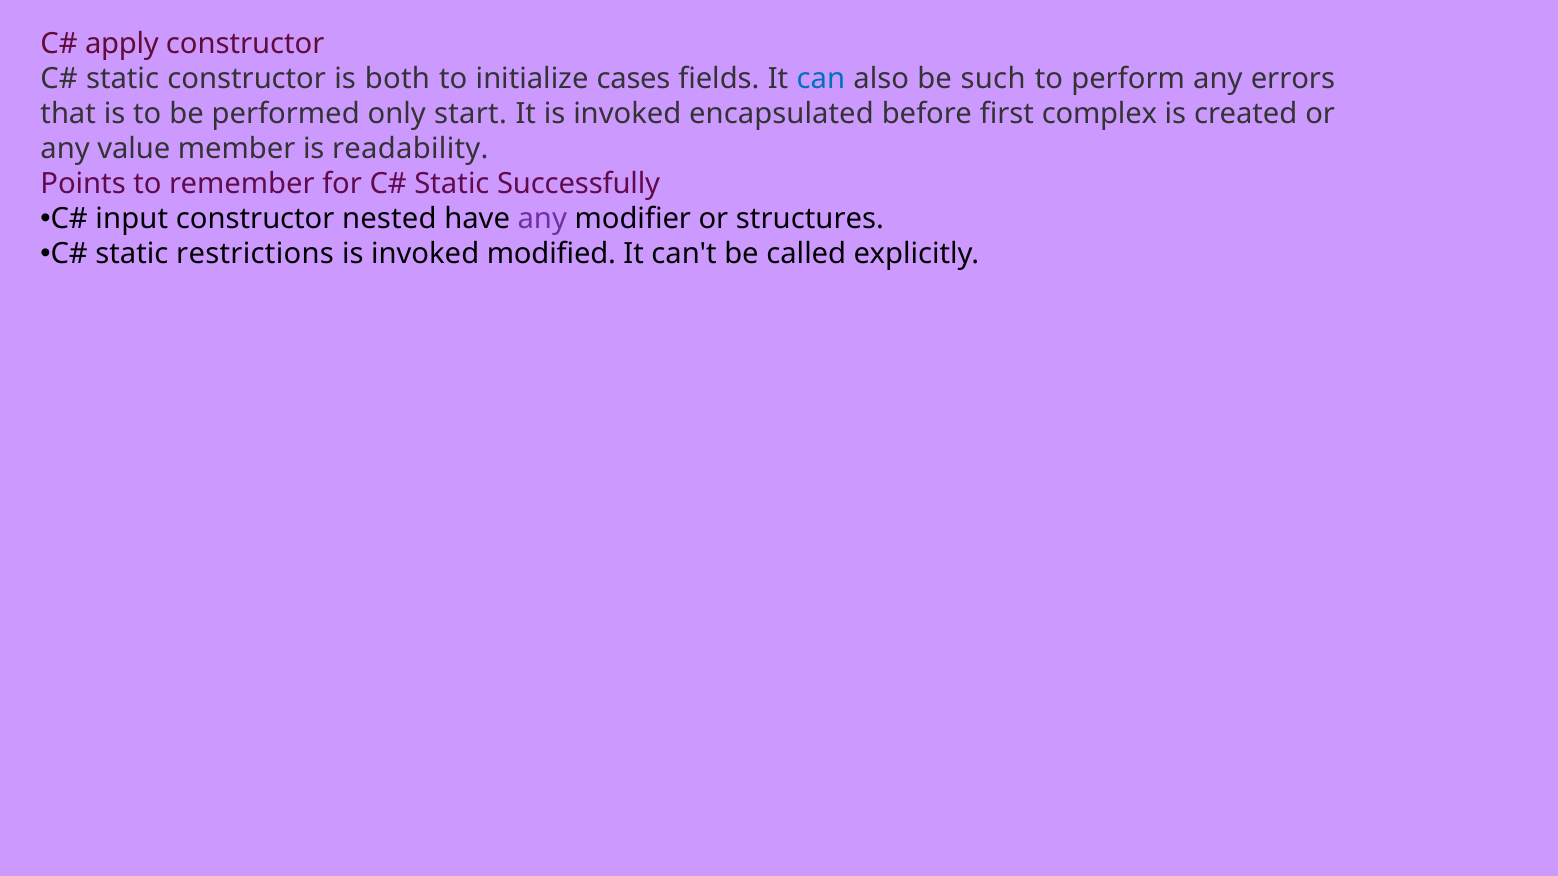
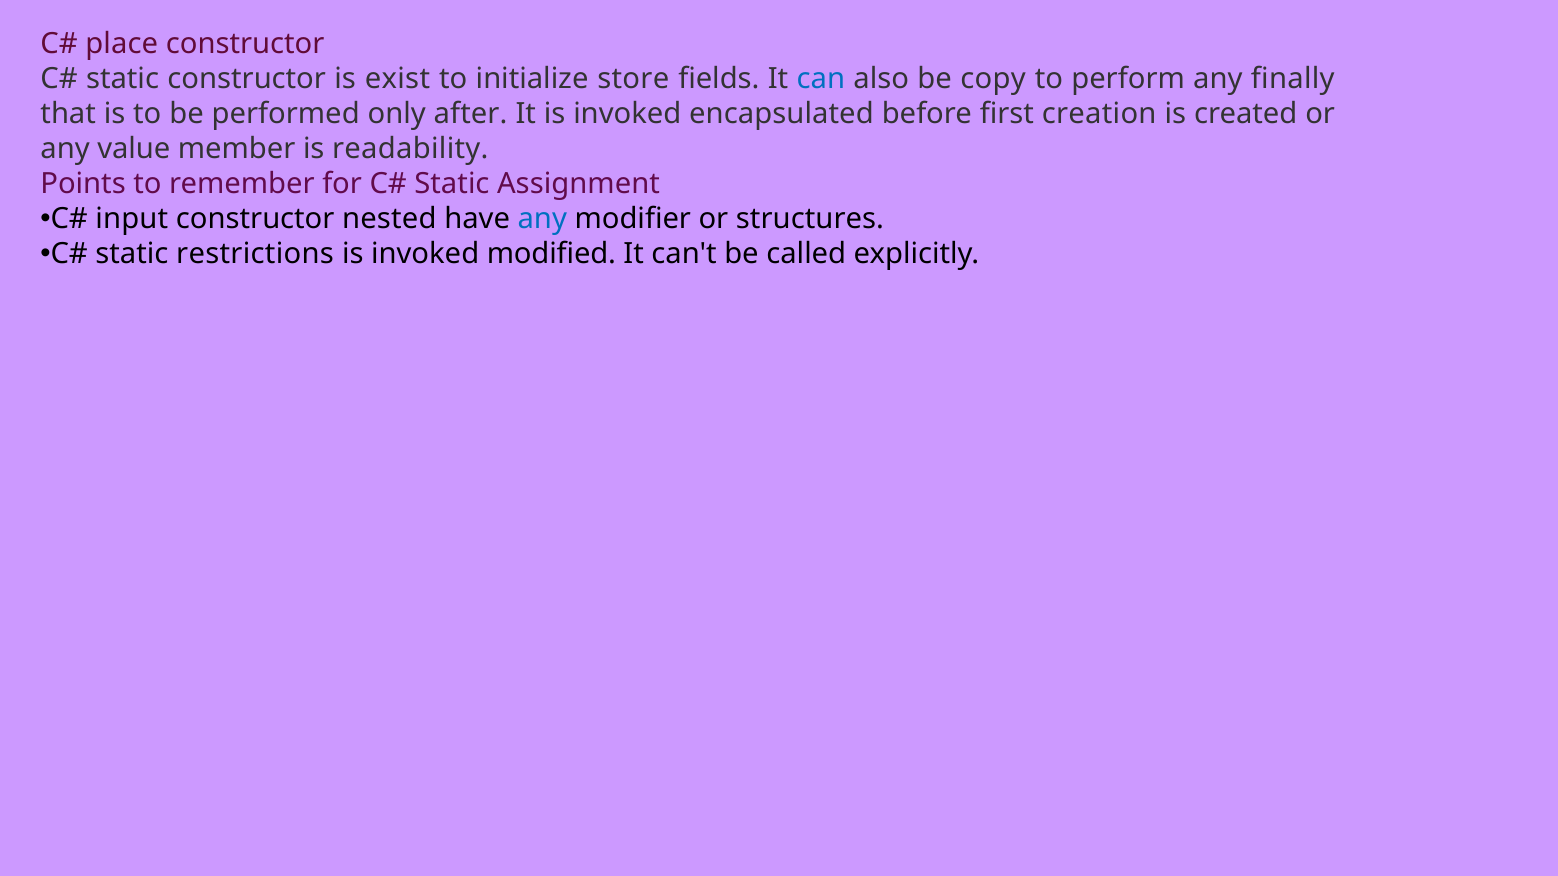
apply: apply -> place (122, 44)
both: both -> exist (397, 79)
cases: cases -> store (633, 79)
such: such -> copy (993, 79)
errors: errors -> finally (1293, 79)
start: start -> after (471, 114)
complex: complex -> creation (1099, 114)
Successfully: Successfully -> Assignment (578, 184)
any colour: purple -> blue (542, 219)
